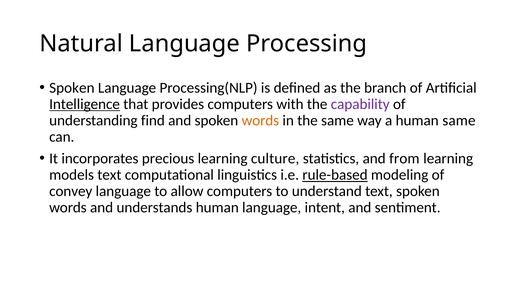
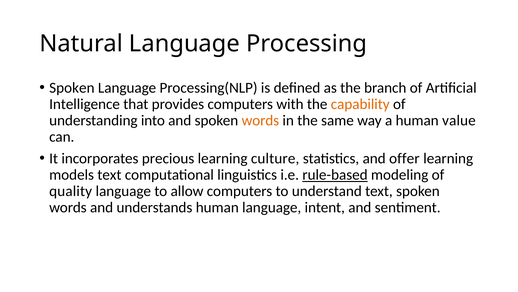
Intelligence underline: present -> none (85, 104)
capability colour: purple -> orange (360, 104)
find: find -> into (153, 120)
human same: same -> value (459, 120)
from: from -> offer (404, 158)
convey: convey -> quality (71, 191)
